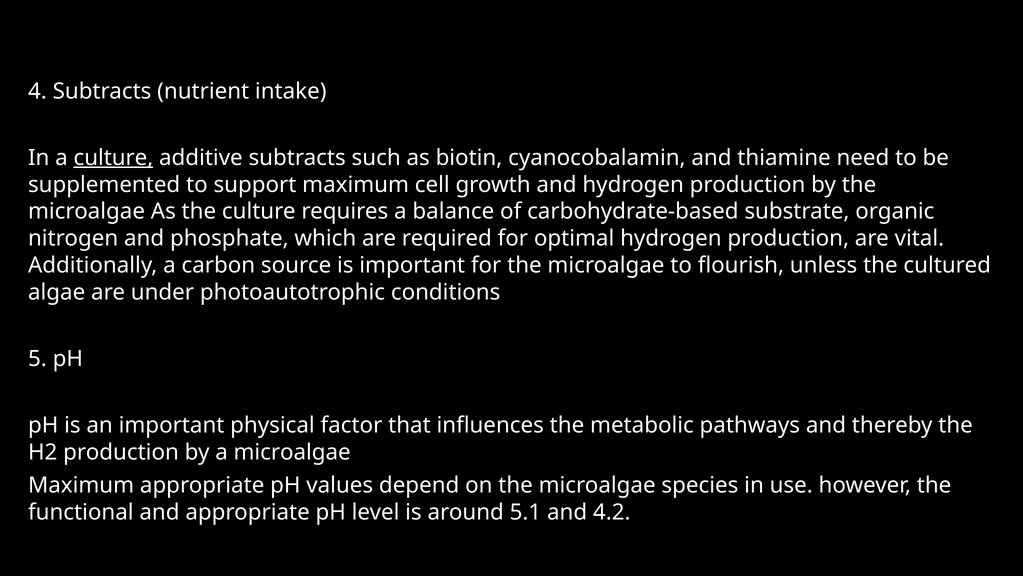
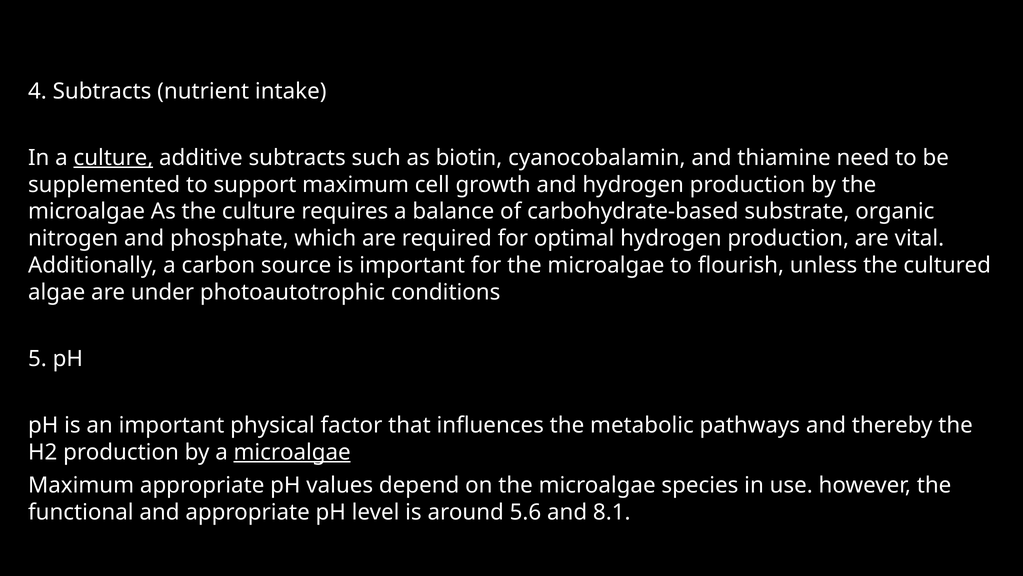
microalgae underline: none -> present (292, 452)
5.1: 5.1 -> 5.6 (525, 512)
4.2: 4.2 -> 8.1 (612, 512)
